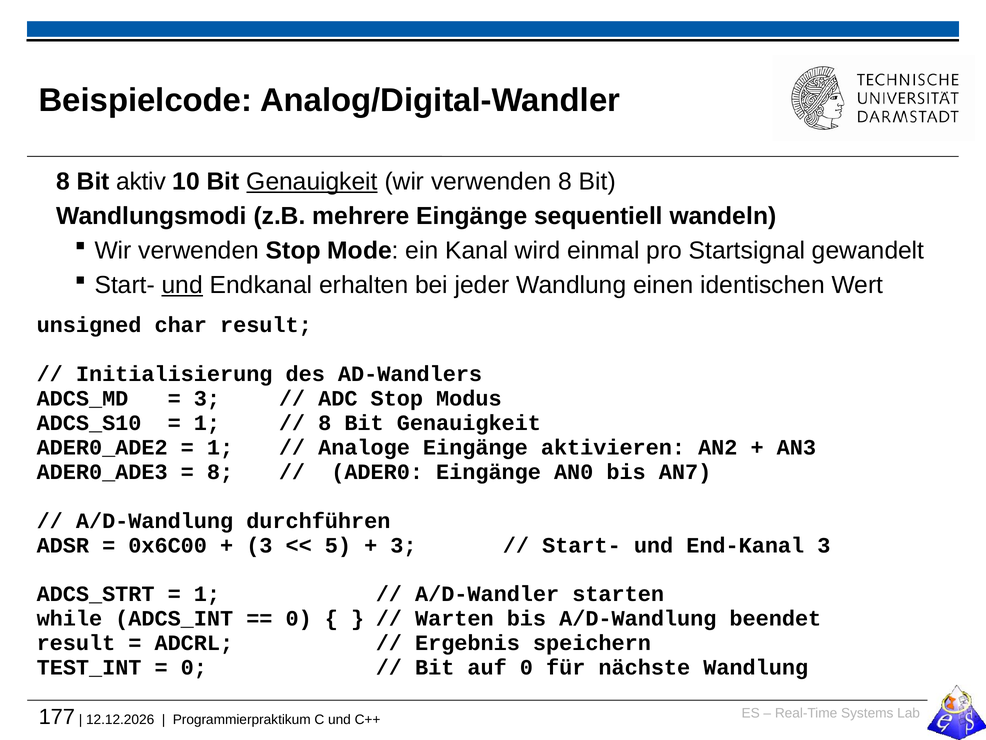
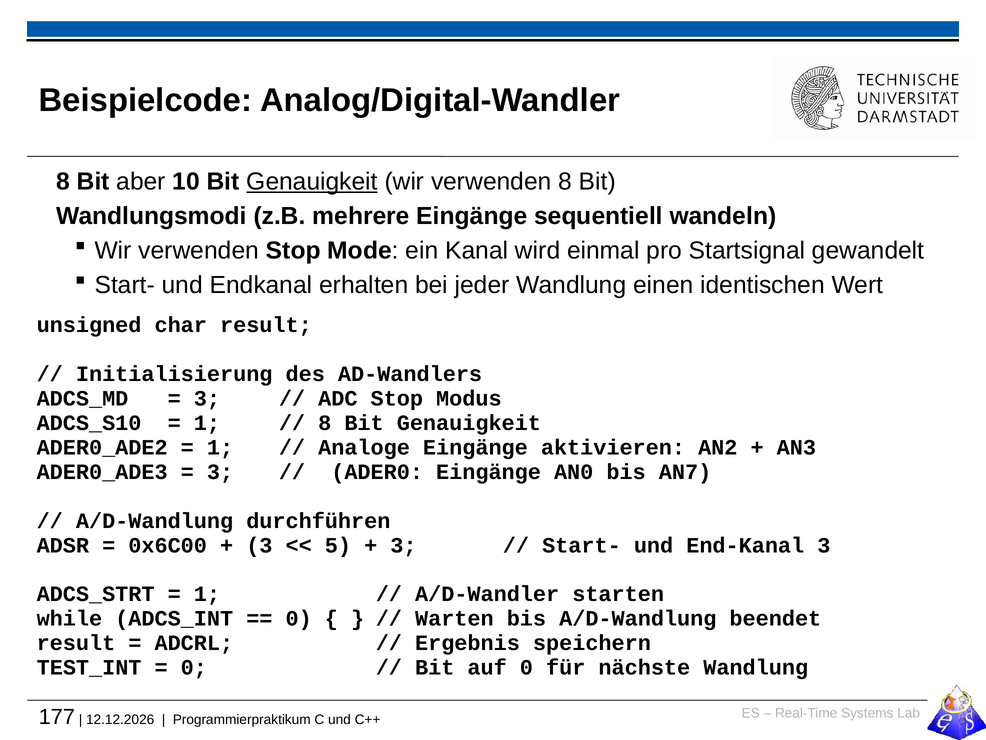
aktiv: aktiv -> aber (141, 181)
und underline: present -> none (182, 285)
8: 8 -> 3 (220, 472)
